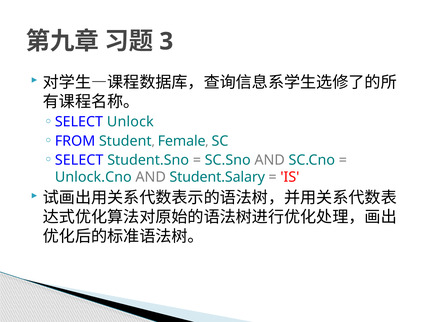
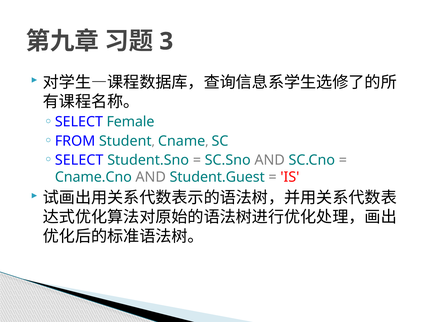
Unlock: Unlock -> Female (130, 122)
Female: Female -> Cname (182, 141)
Unlock.Cno: Unlock.Cno -> Cname.Cno (93, 177)
Student.Salary: Student.Salary -> Student.Guest (217, 177)
